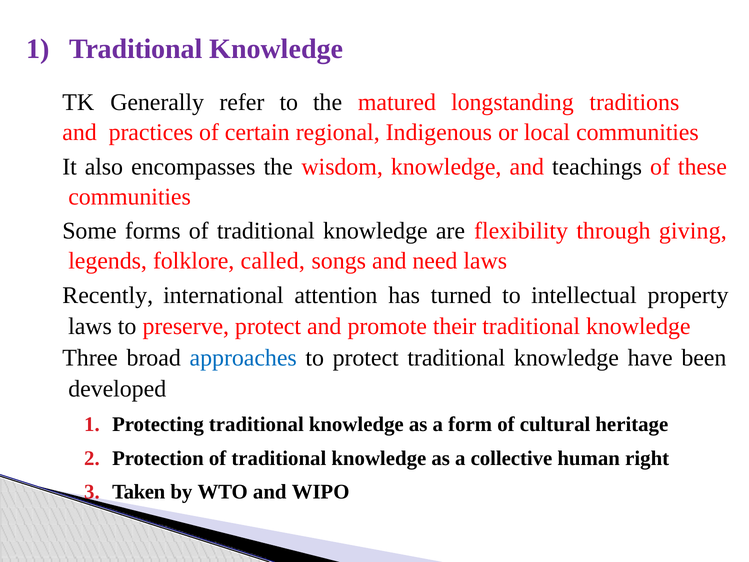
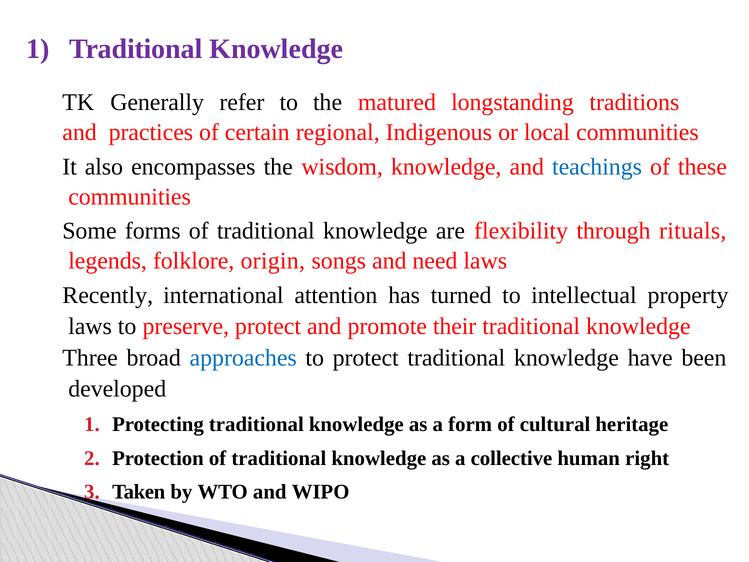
teachings colour: black -> blue (597, 167)
giving: giving -> rituals (693, 231)
called: called -> origin (273, 261)
